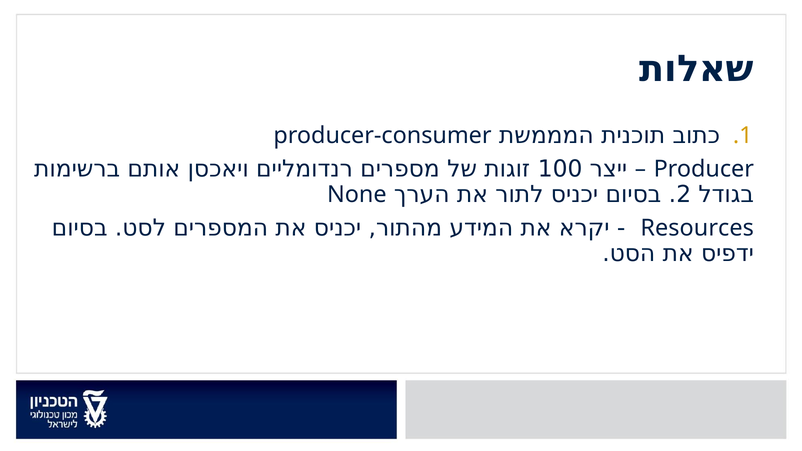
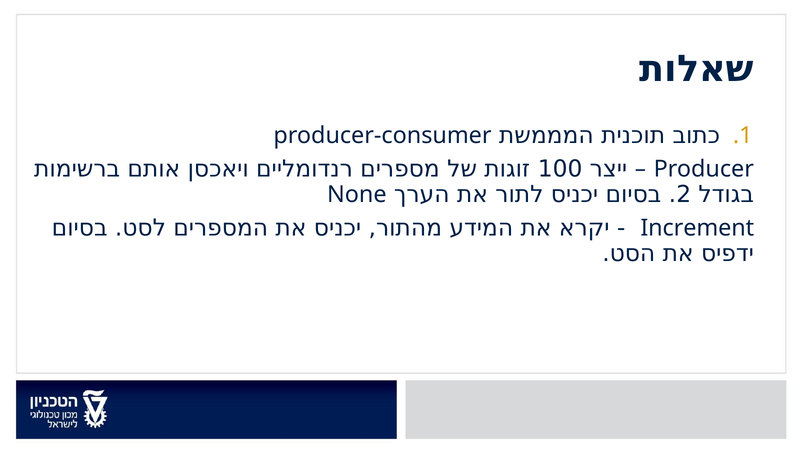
Resources: Resources -> Increment (697, 228)
